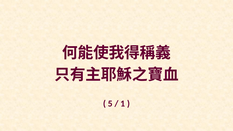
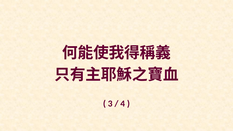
5: 5 -> 3 (110, 104)
1: 1 -> 4 (123, 104)
